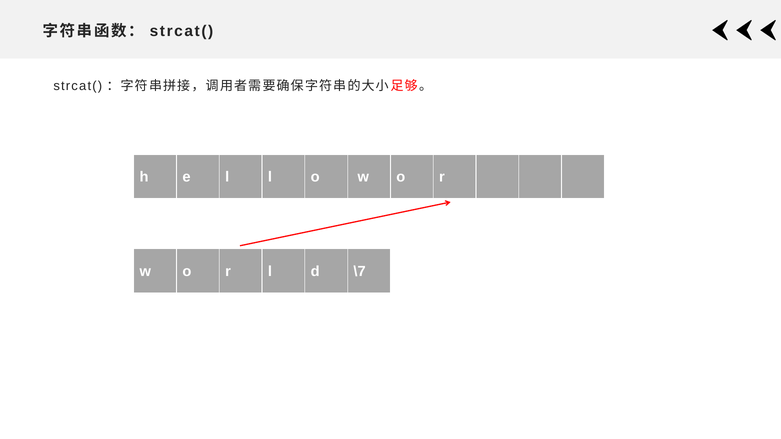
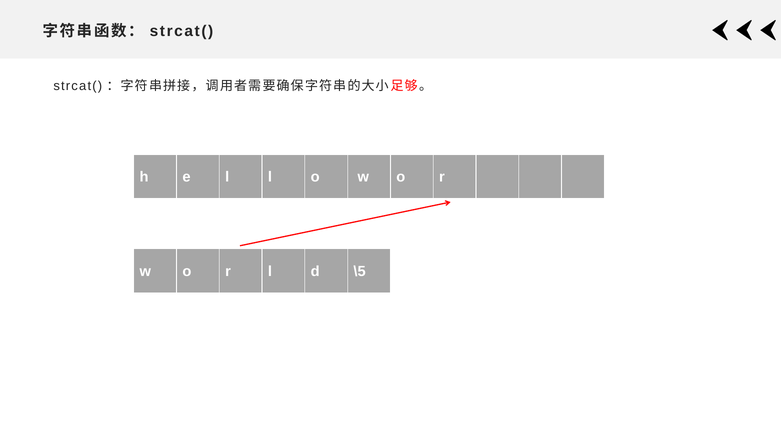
\7: \7 -> \5 (360, 271)
